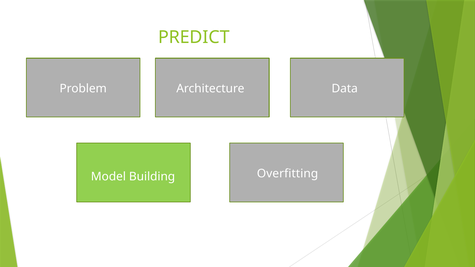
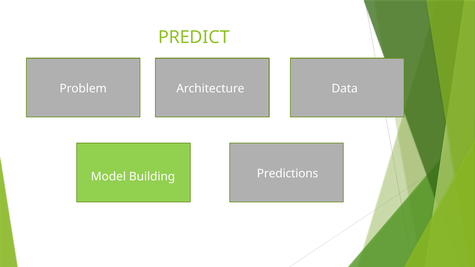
Overfitting: Overfitting -> Predictions (288, 174)
